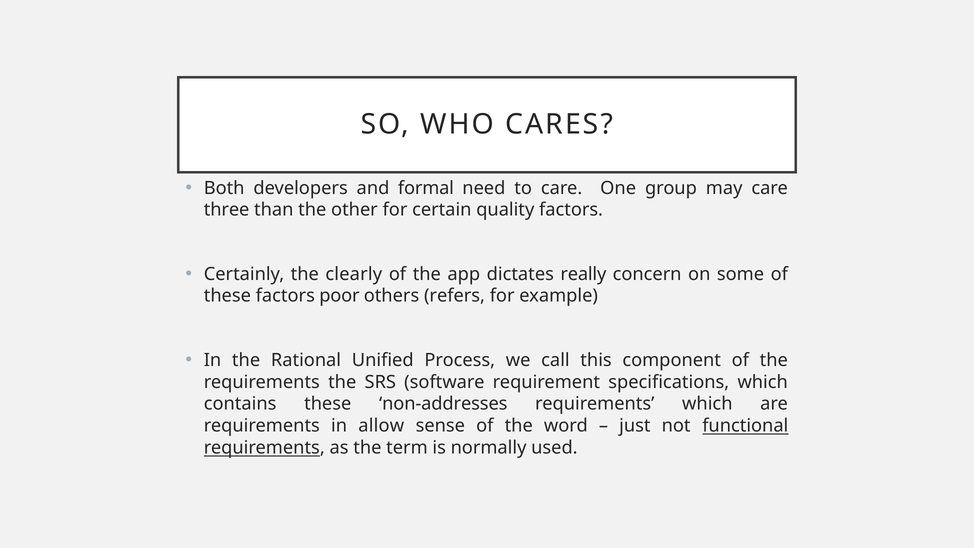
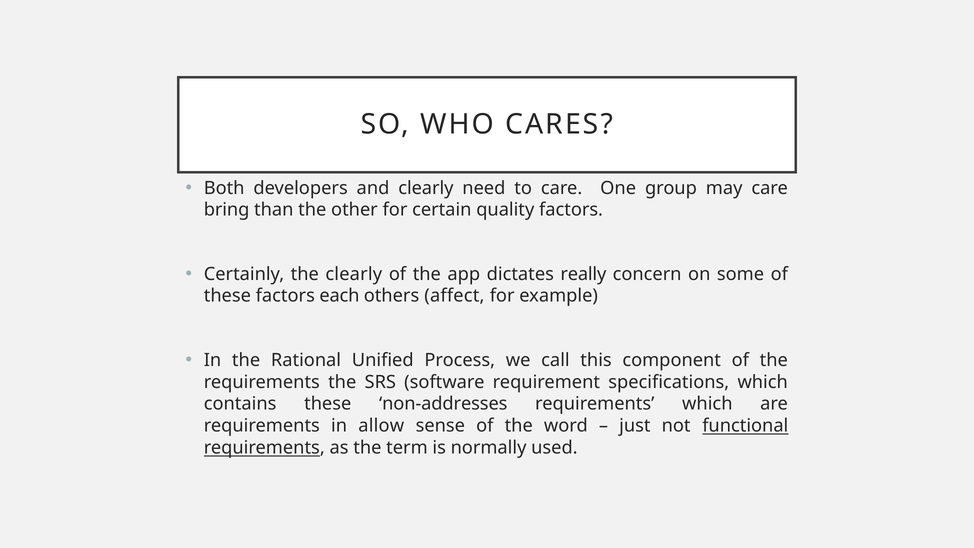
and formal: formal -> clearly (426, 188)
three: three -> bring (227, 210)
poor: poor -> each (339, 296)
refers: refers -> affect (454, 296)
